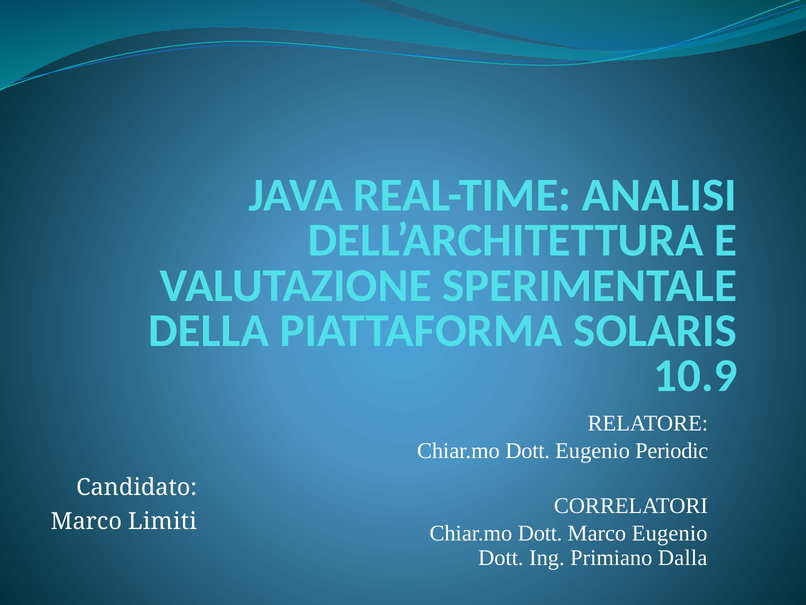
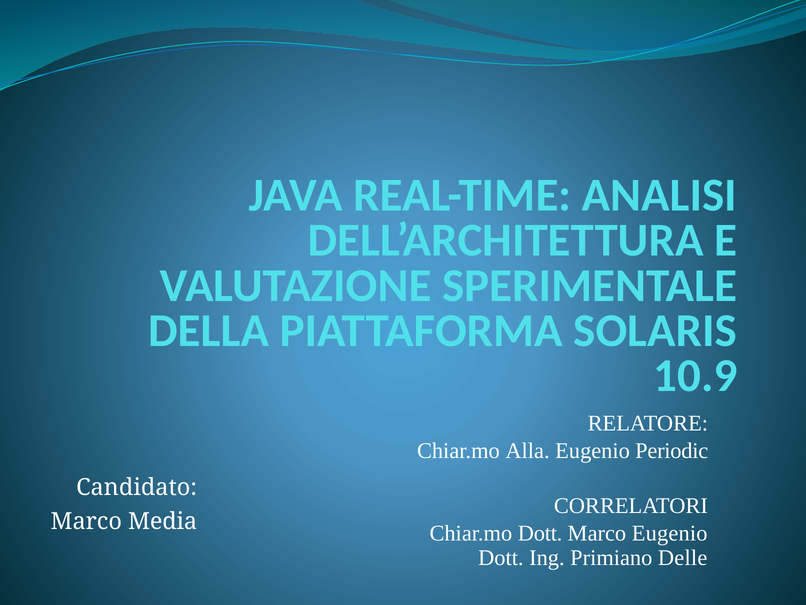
Dott: Dott -> Alla (528, 450)
Limiti: Limiti -> Media (163, 521)
Dalla: Dalla -> Delle (683, 558)
